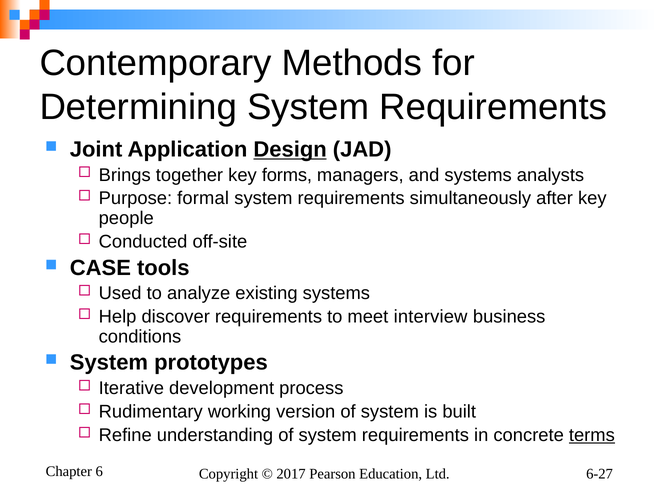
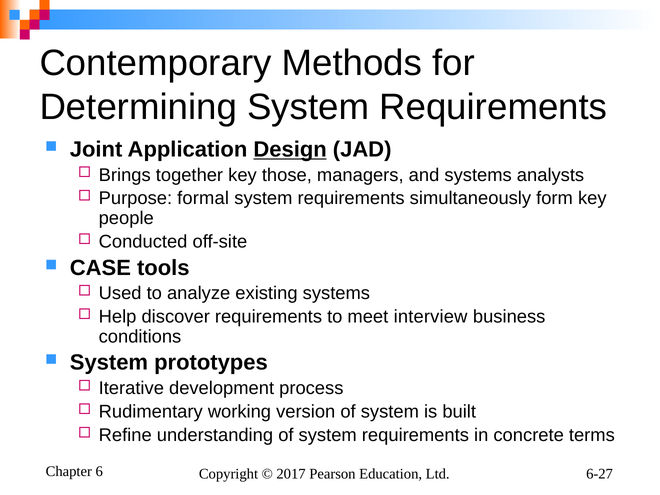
forms: forms -> those (287, 175)
after: after -> form (555, 198)
terms underline: present -> none (592, 435)
